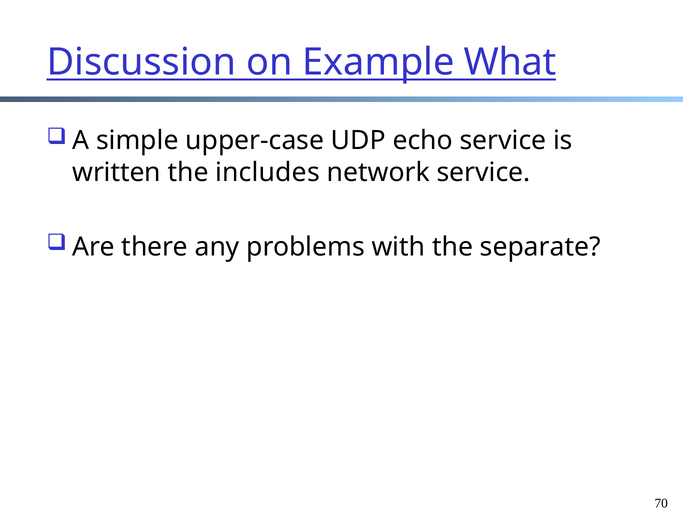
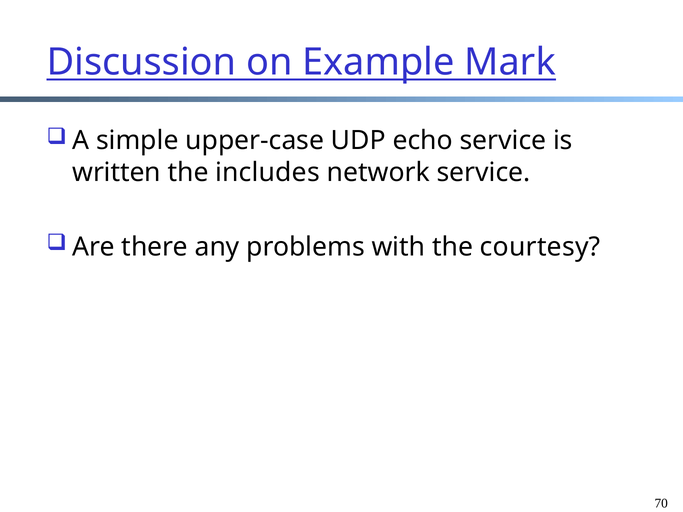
What: What -> Mark (510, 62)
separate: separate -> courtesy (540, 247)
